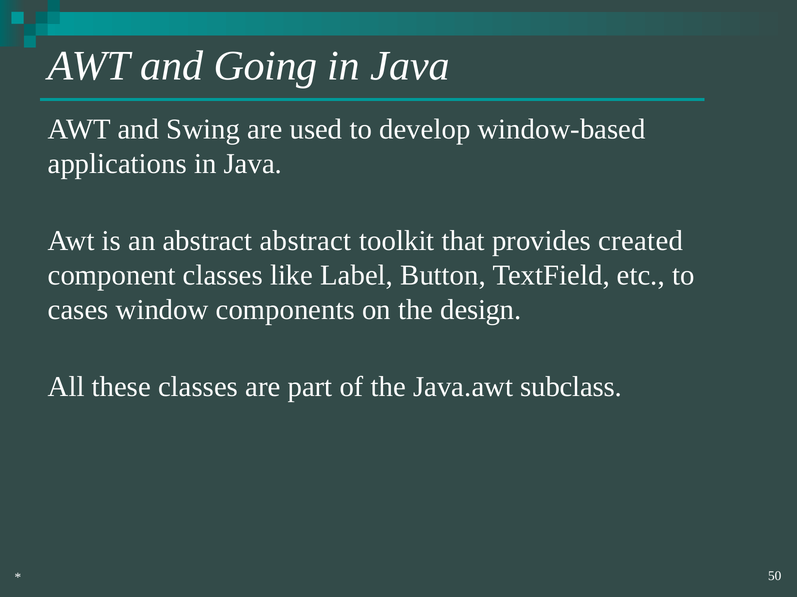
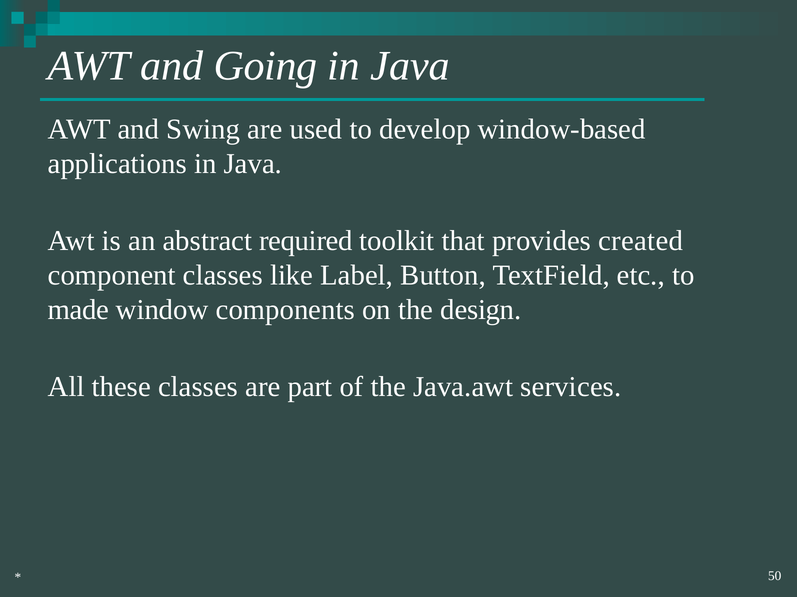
abstract abstract: abstract -> required (306, 241)
cases: cases -> made (78, 310)
subclass: subclass -> services (571, 387)
